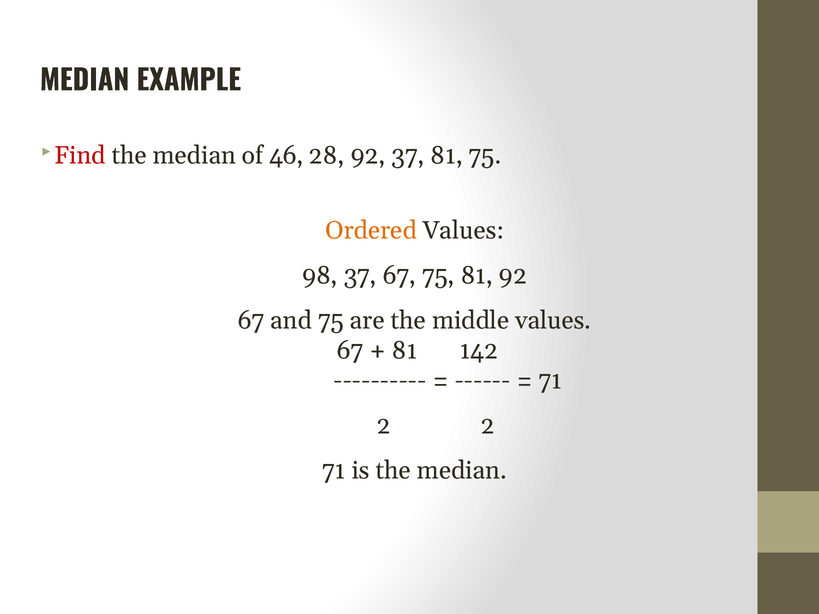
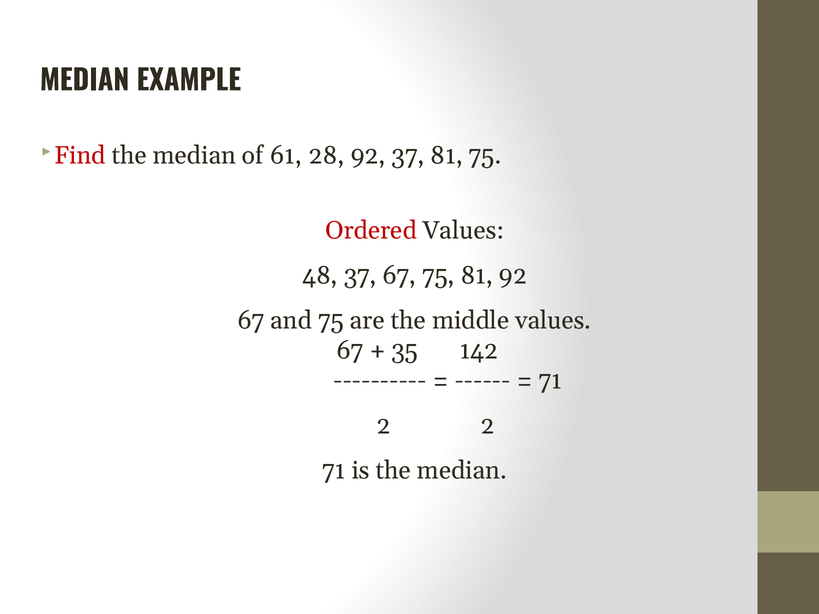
46: 46 -> 61 (286, 156)
Ordered colour: orange -> red (371, 231)
98: 98 -> 48 (320, 276)
81: 81 -> 35 (405, 351)
